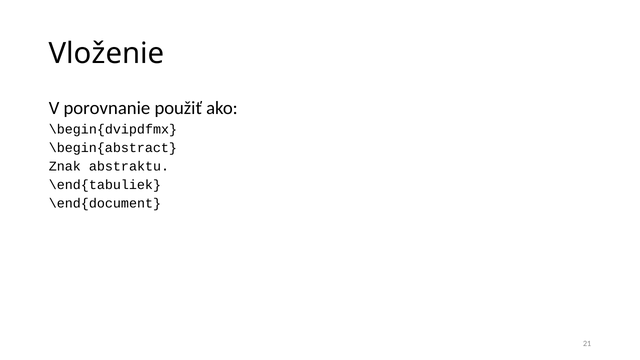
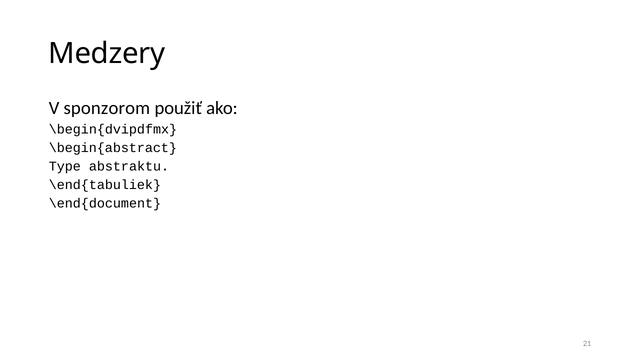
Vloženie: Vloženie -> Medzery (107, 54)
porovnanie: porovnanie -> sponzorom (107, 108)
Znak: Znak -> Type (65, 166)
